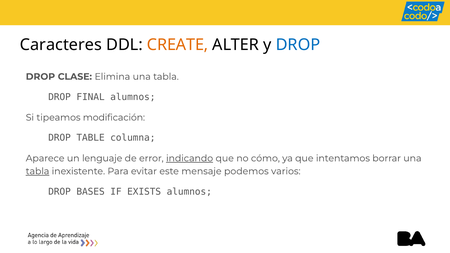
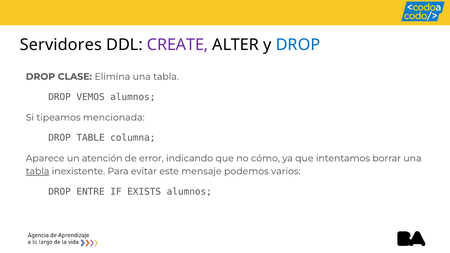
Caracteres: Caracteres -> Servidores (61, 45)
CREATE colour: orange -> purple (178, 45)
FINAL: FINAL -> VEMOS (91, 97)
modificación: modificación -> mencionada (114, 118)
lenguaje: lenguaje -> atención (102, 158)
indicando underline: present -> none (190, 158)
BASES: BASES -> ENTRE (91, 192)
